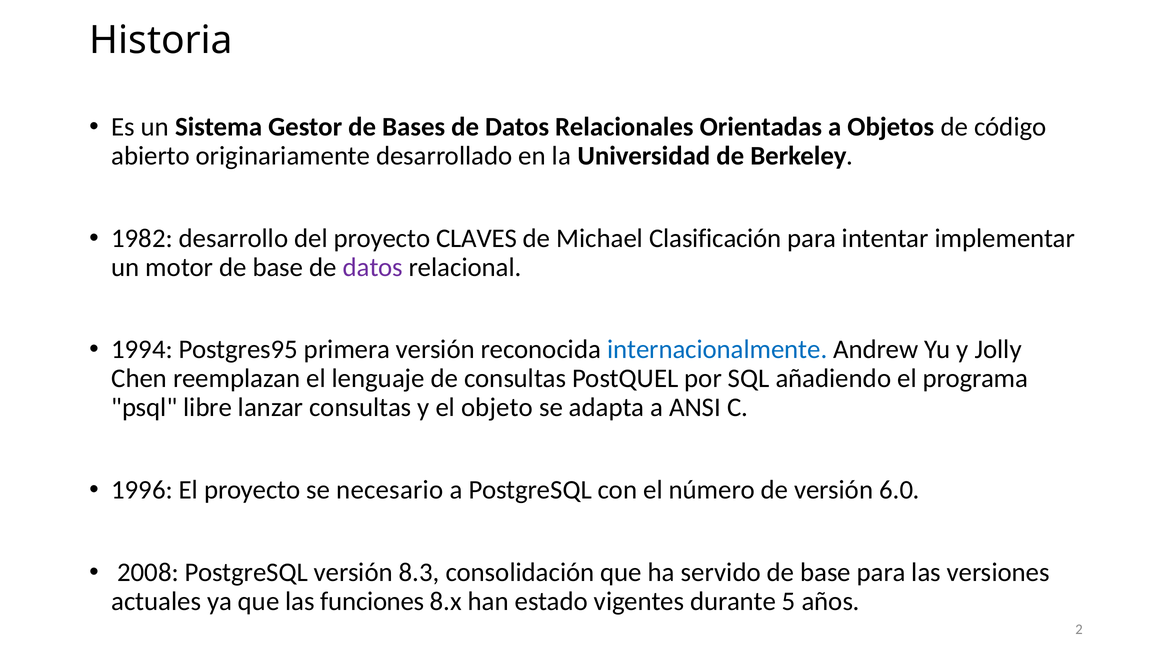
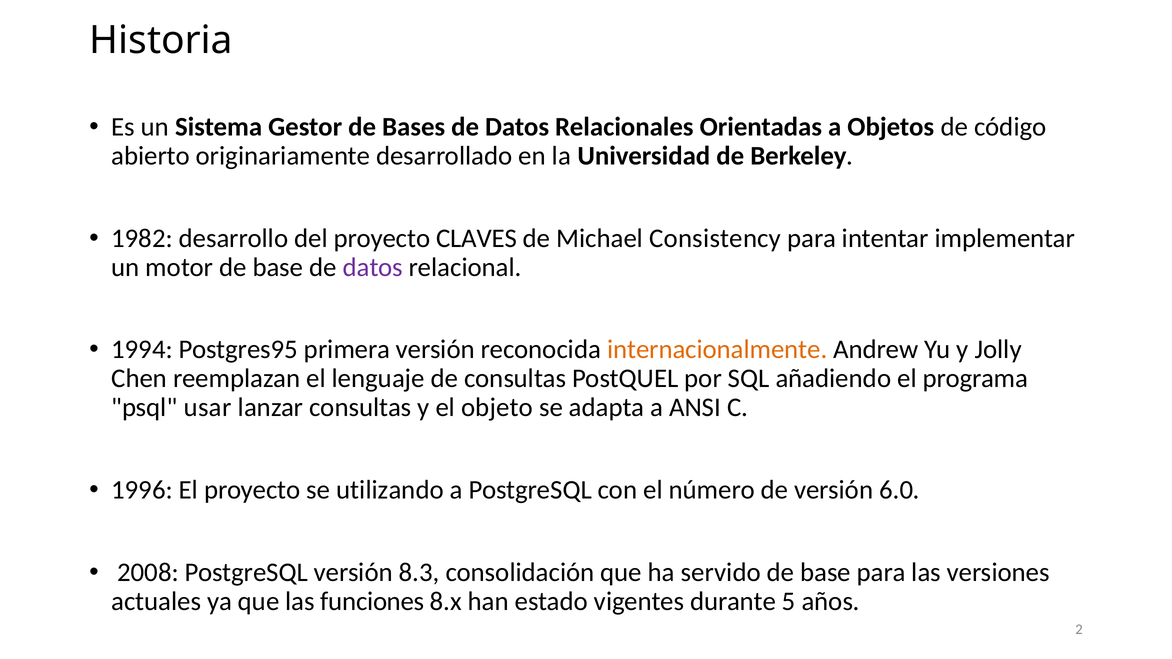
Clasificación: Clasificación -> Consistency (715, 238)
internacionalmente colour: blue -> orange (717, 350)
libre: libre -> usar (208, 408)
necesario: necesario -> utilizando (390, 490)
